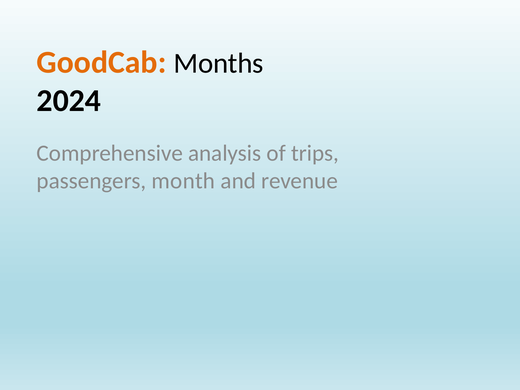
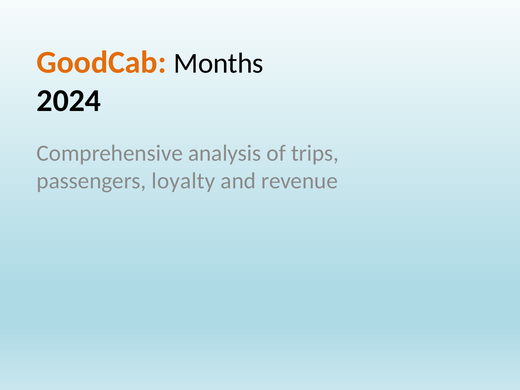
month: month -> loyalty (183, 181)
